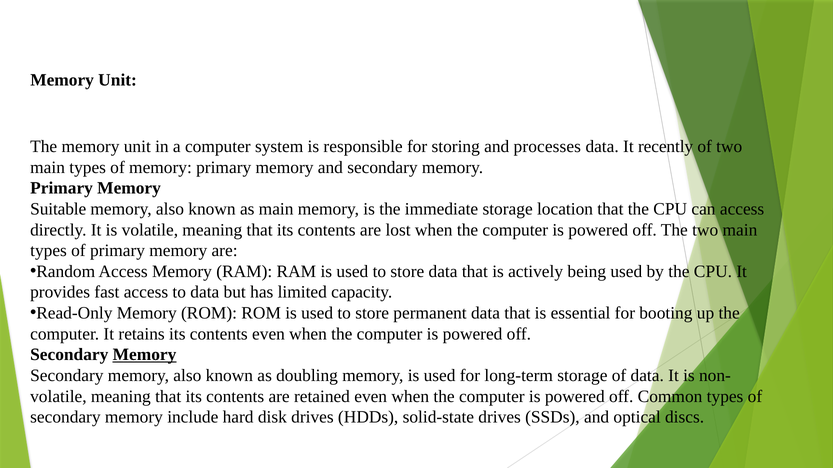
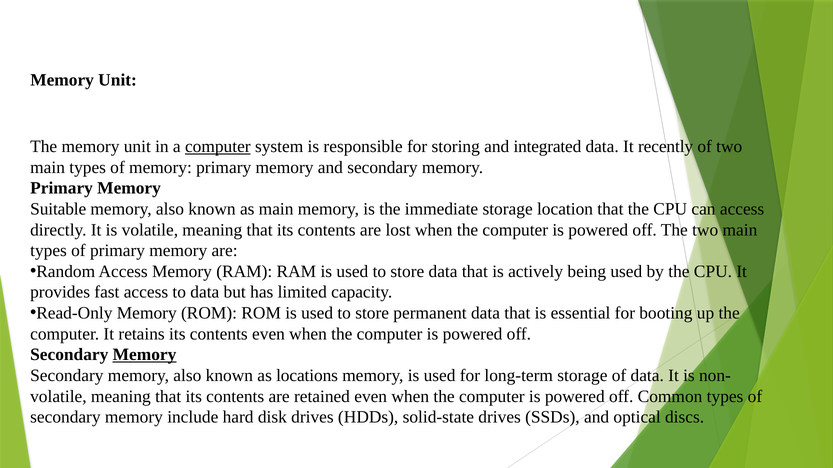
computer underline: none -> present (218, 147)
processes: processes -> integrated (547, 147)
doubling: doubling -> locations (307, 376)
